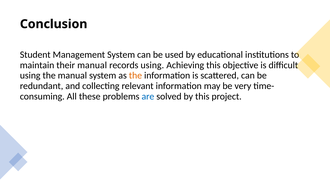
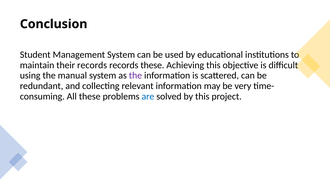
their manual: manual -> records (92, 65)
records using: using -> these (152, 65)
the colour: orange -> purple (135, 75)
